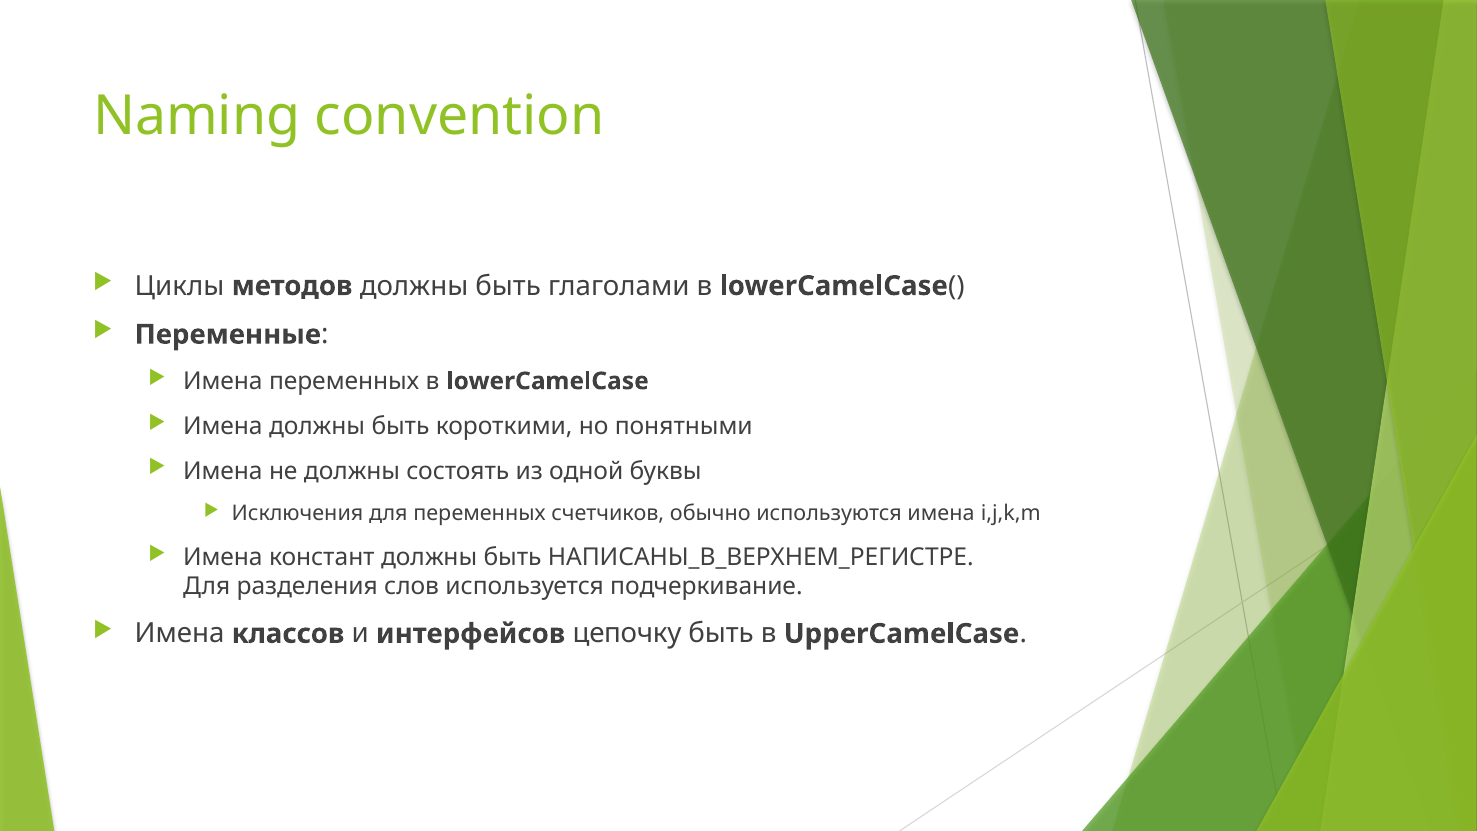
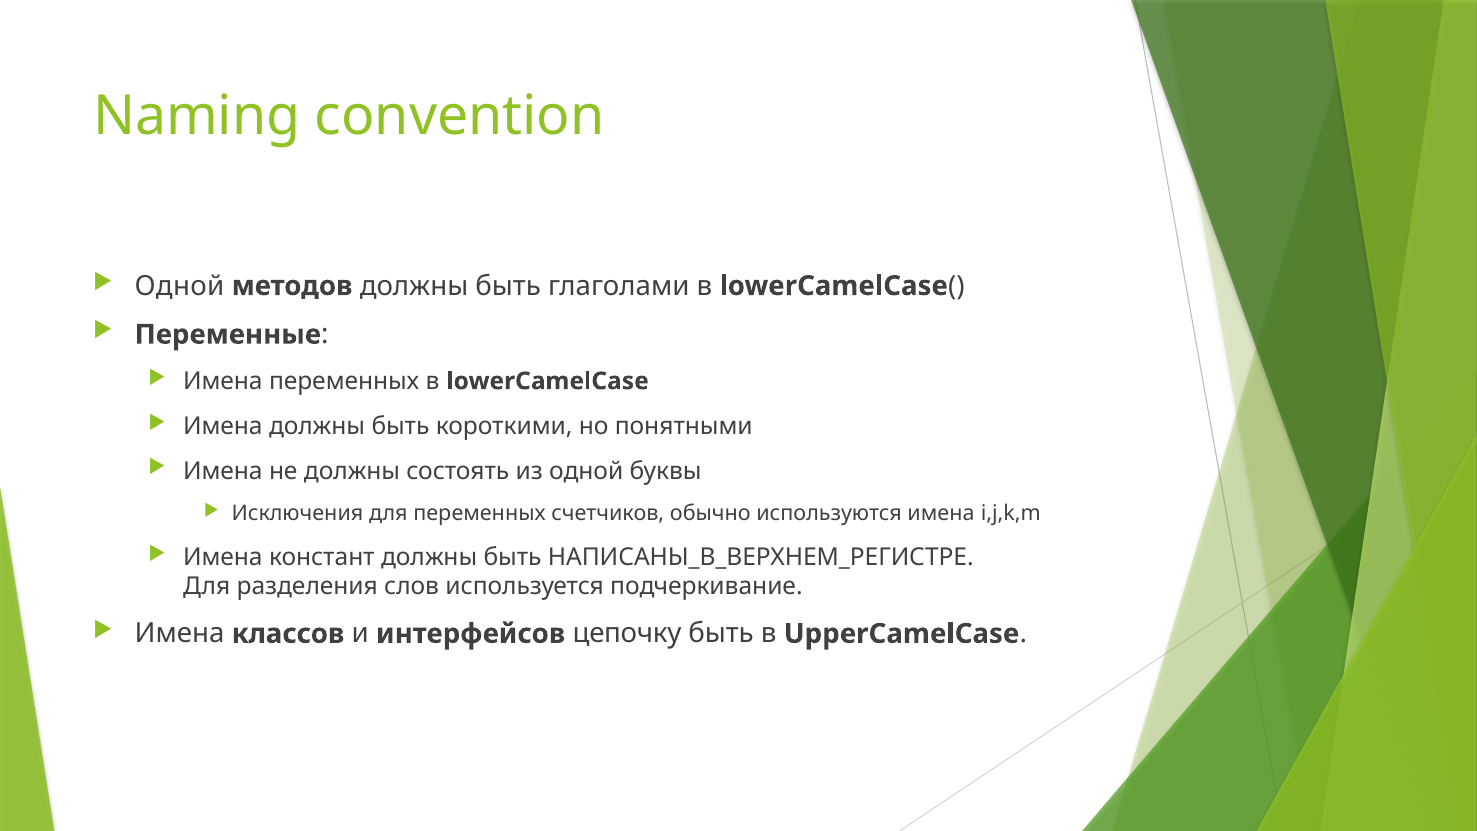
Циклы: Циклы -> Одной (179, 286)
